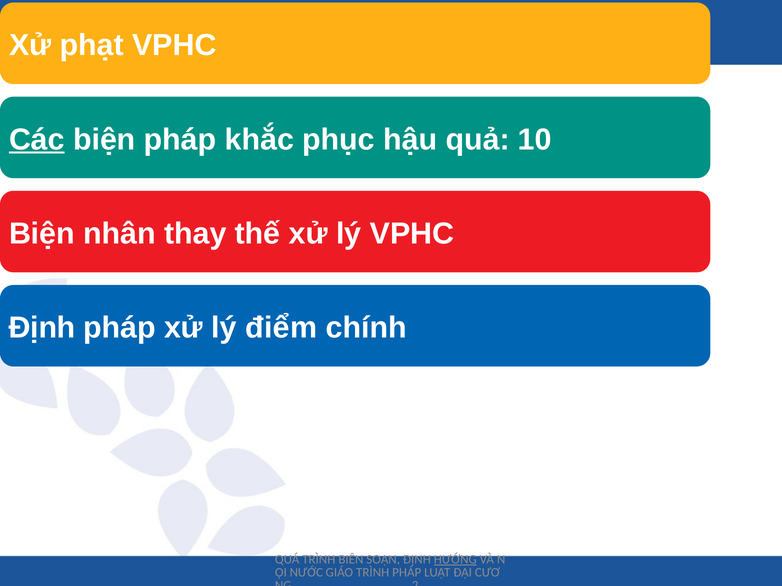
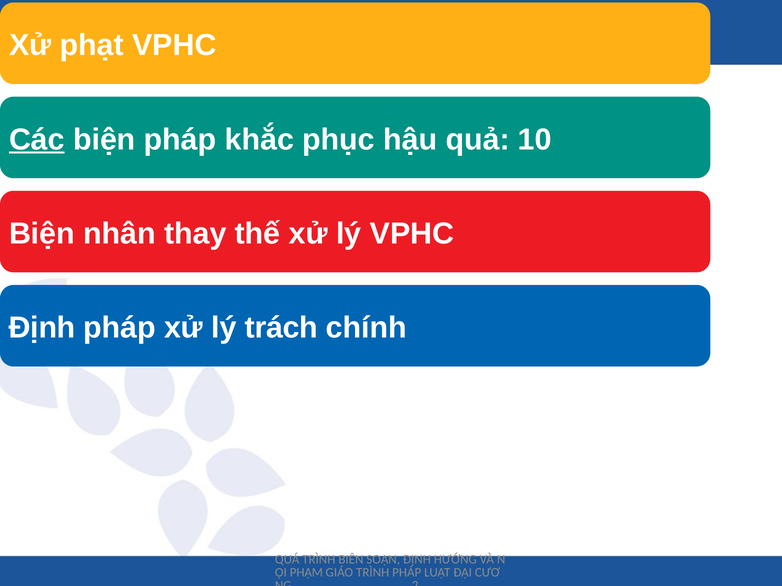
điểm: điểm -> trách (281, 328)
HƯỚNG underline: present -> none (455, 560)
NƯỚC: NƯỚC -> PHẠM (306, 573)
